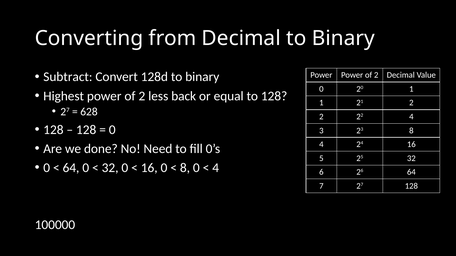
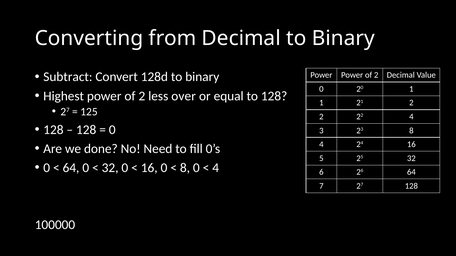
back: back -> over (184, 96)
628: 628 -> 125 (89, 112)
